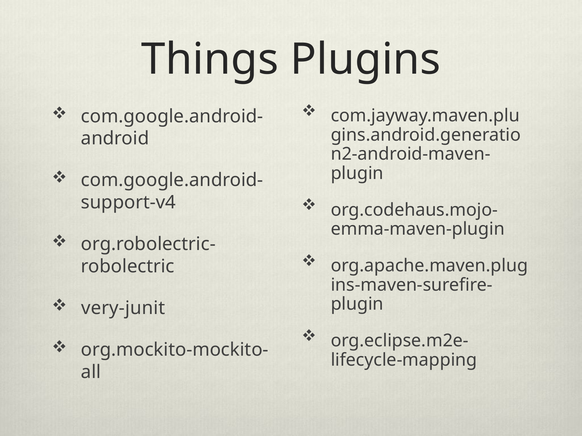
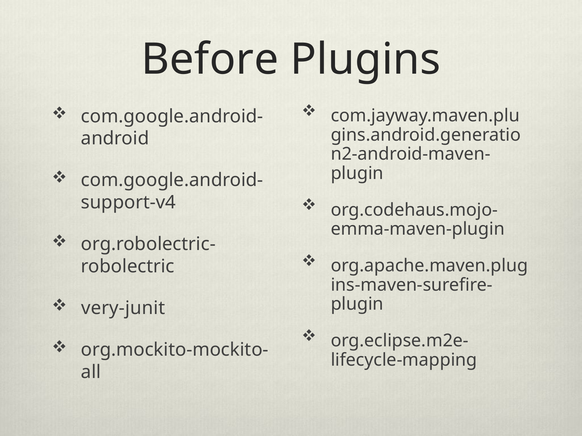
Things: Things -> Before (210, 59)
